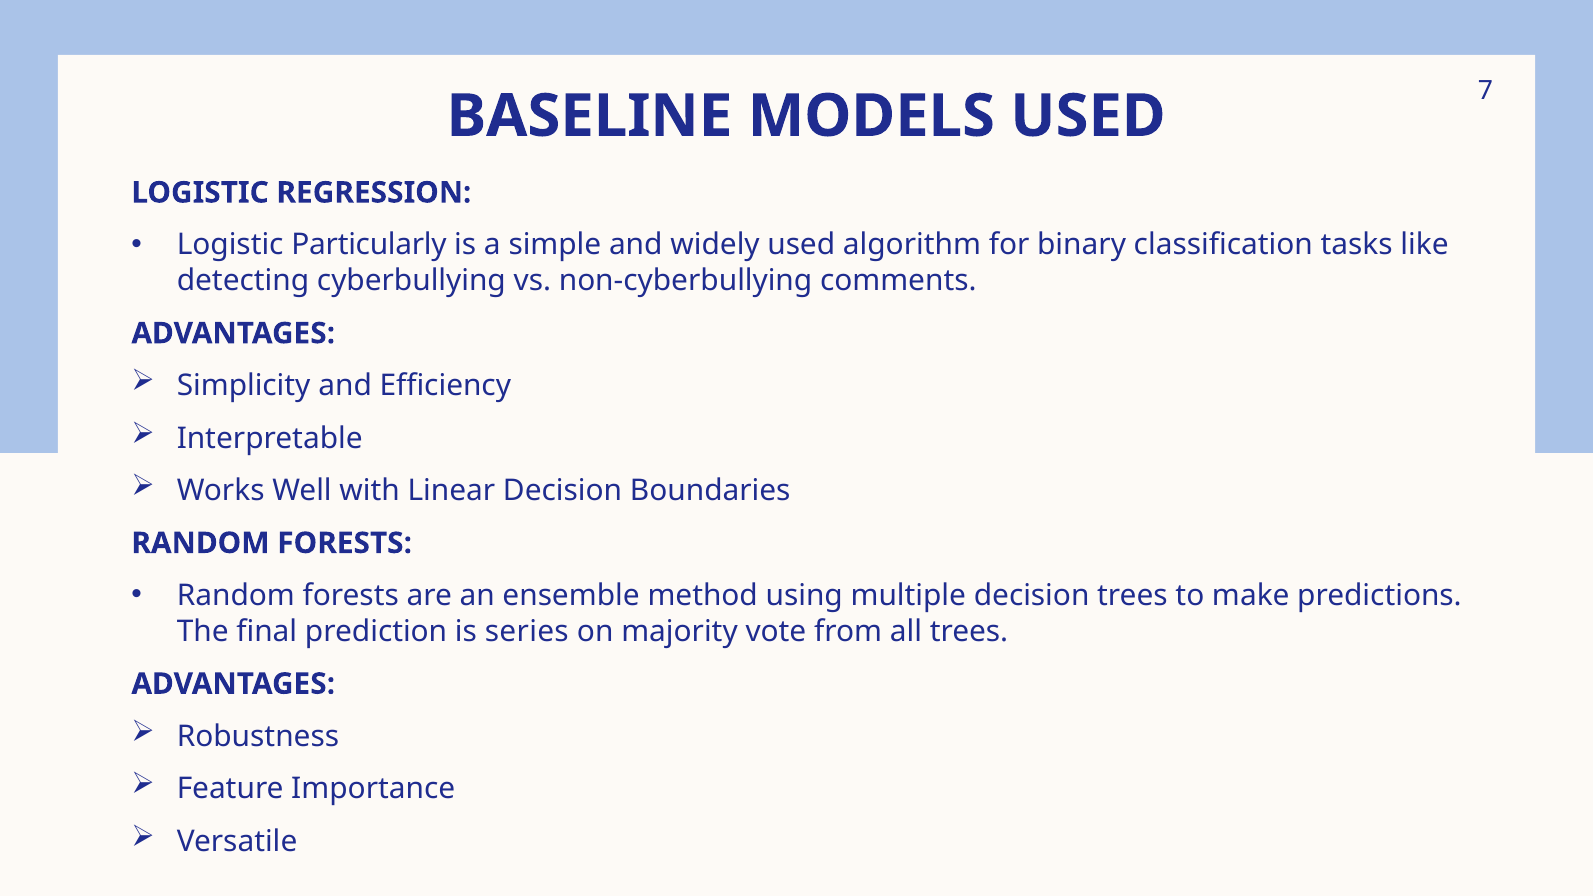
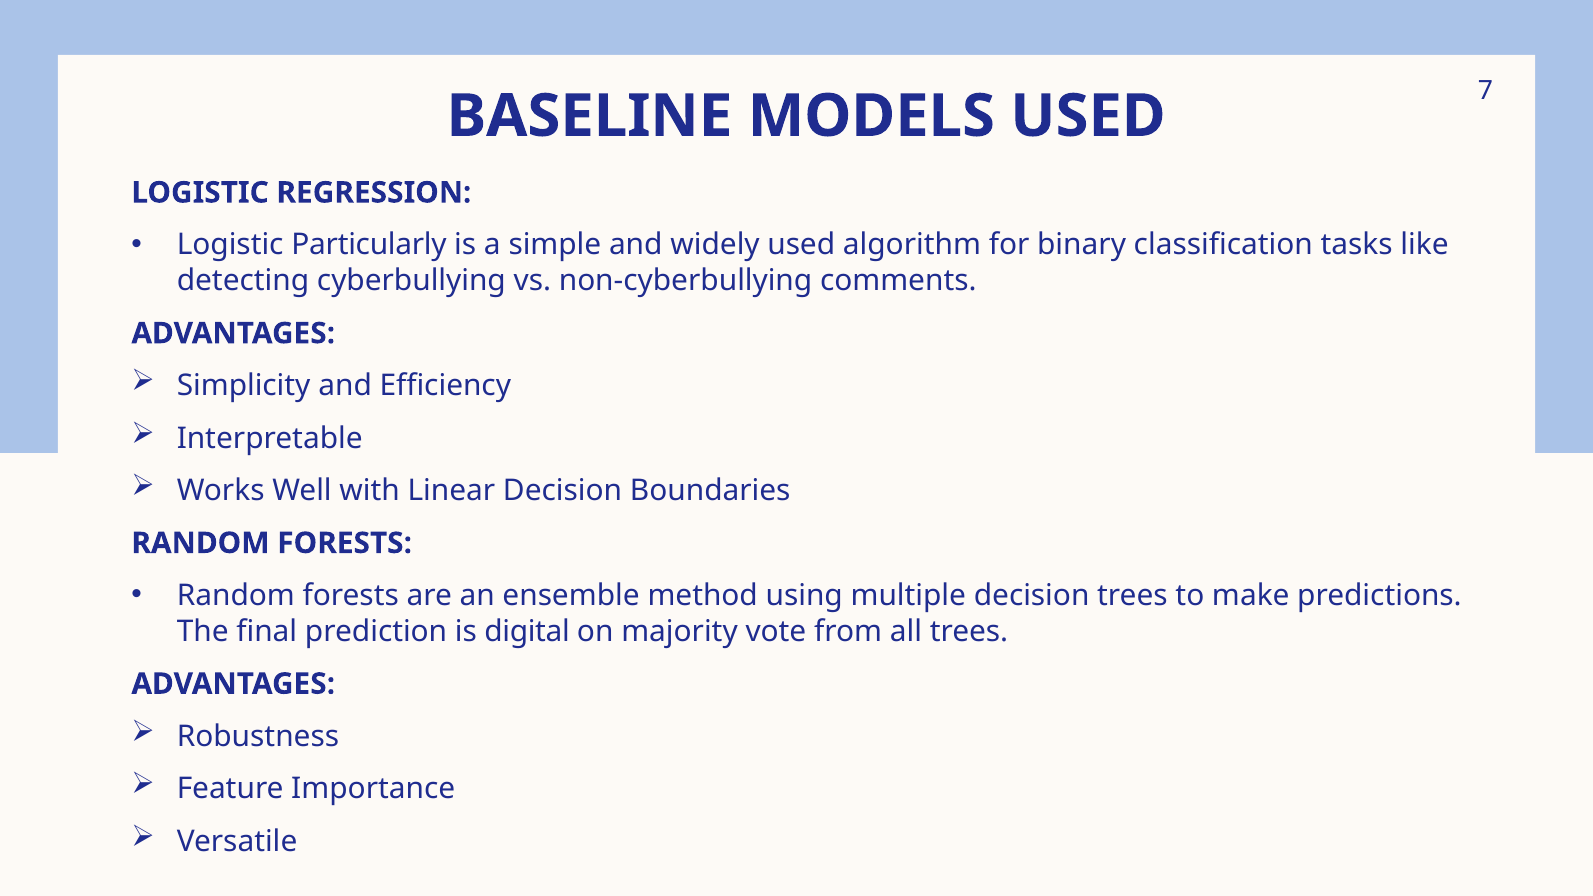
series: series -> digital (527, 631)
